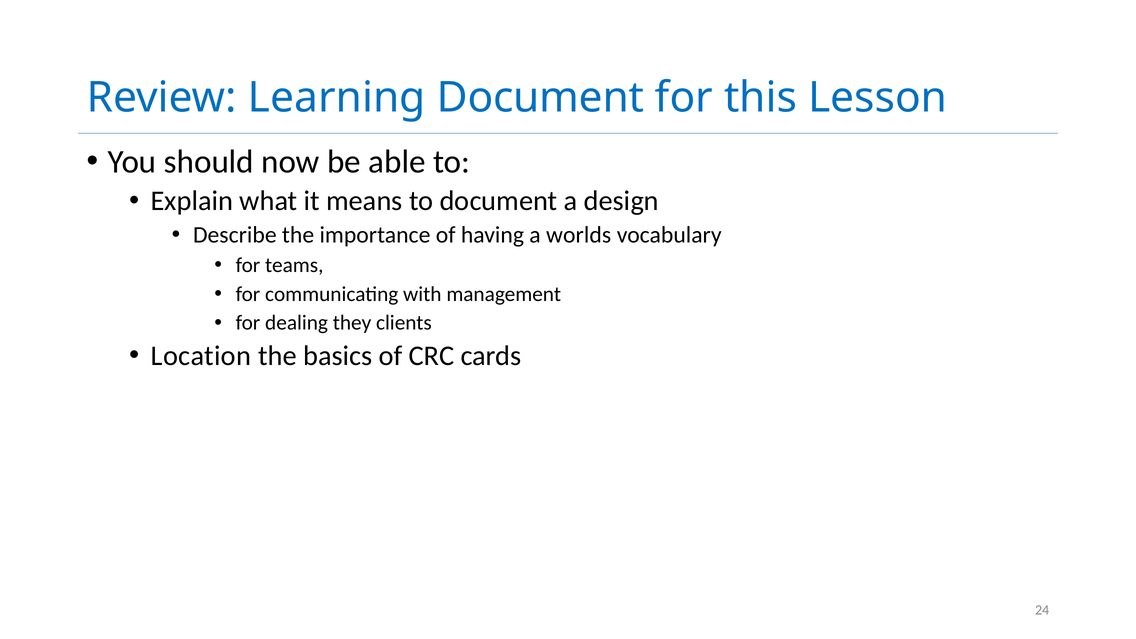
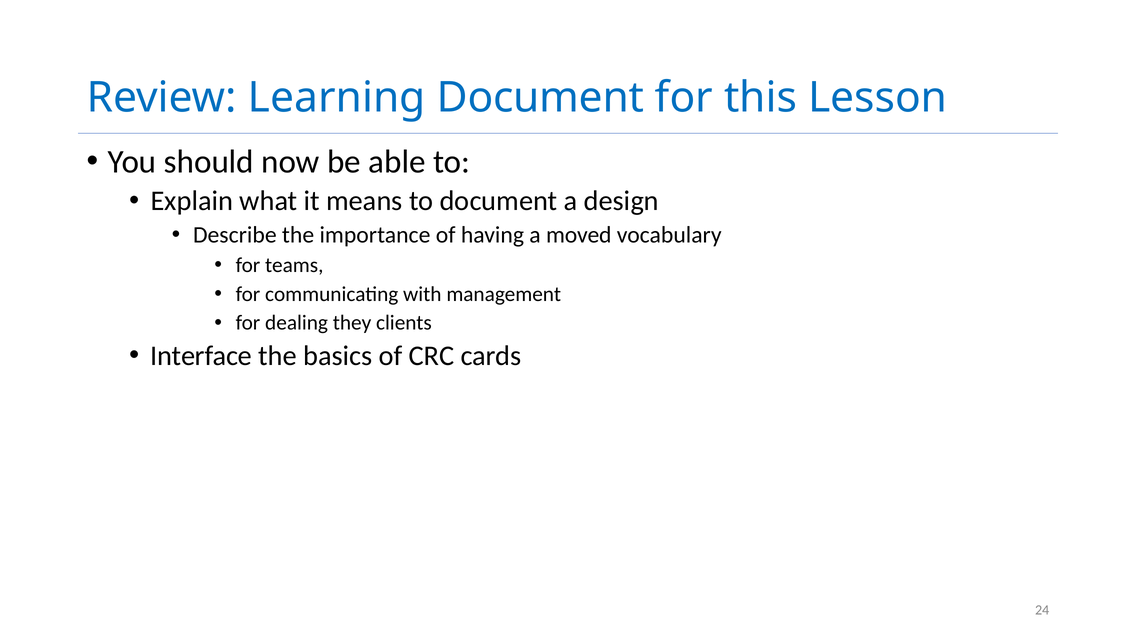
worlds: worlds -> moved (579, 235)
Location: Location -> Interface (201, 356)
